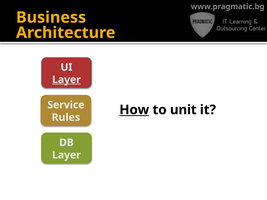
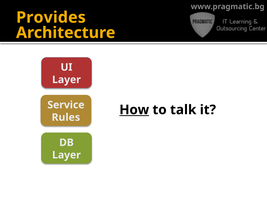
Business: Business -> Provides (51, 17)
Layer underline: present -> none (66, 80)
unit: unit -> talk (183, 110)
